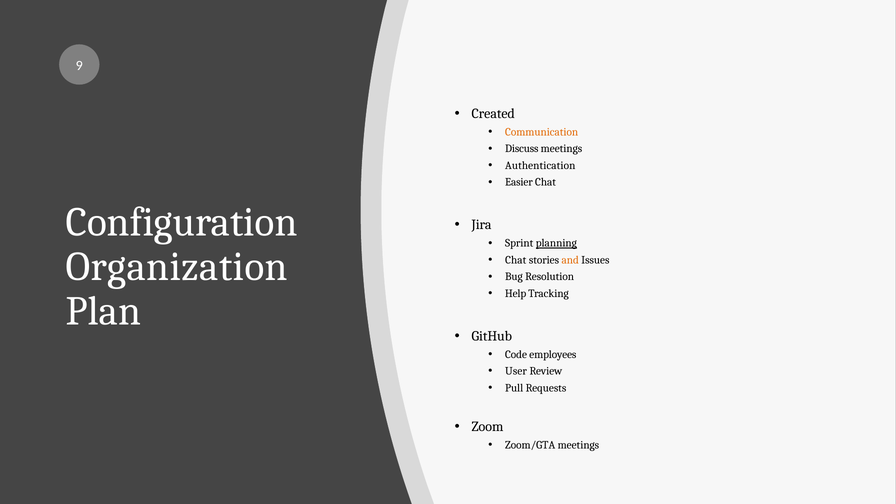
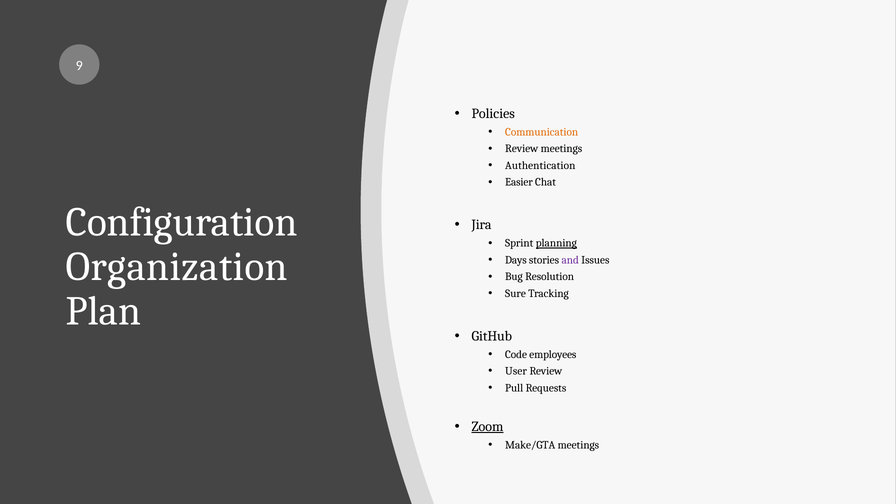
Created: Created -> Policies (493, 114)
Discuss: Discuss -> Review (522, 149)
Chat: Chat -> Days (516, 260)
and colour: orange -> purple (570, 260)
Help: Help -> Sure (515, 293)
Zoom underline: none -> present (487, 427)
Zoom/GTA: Zoom/GTA -> Make/GTA (530, 445)
